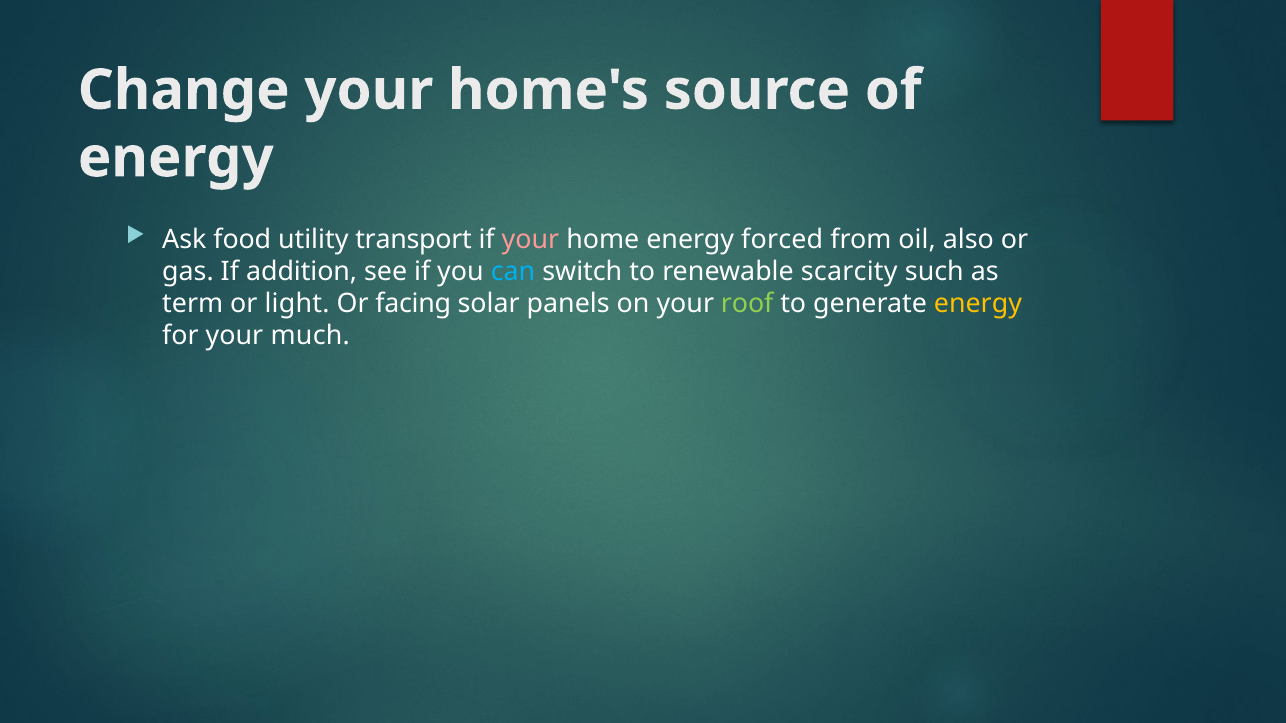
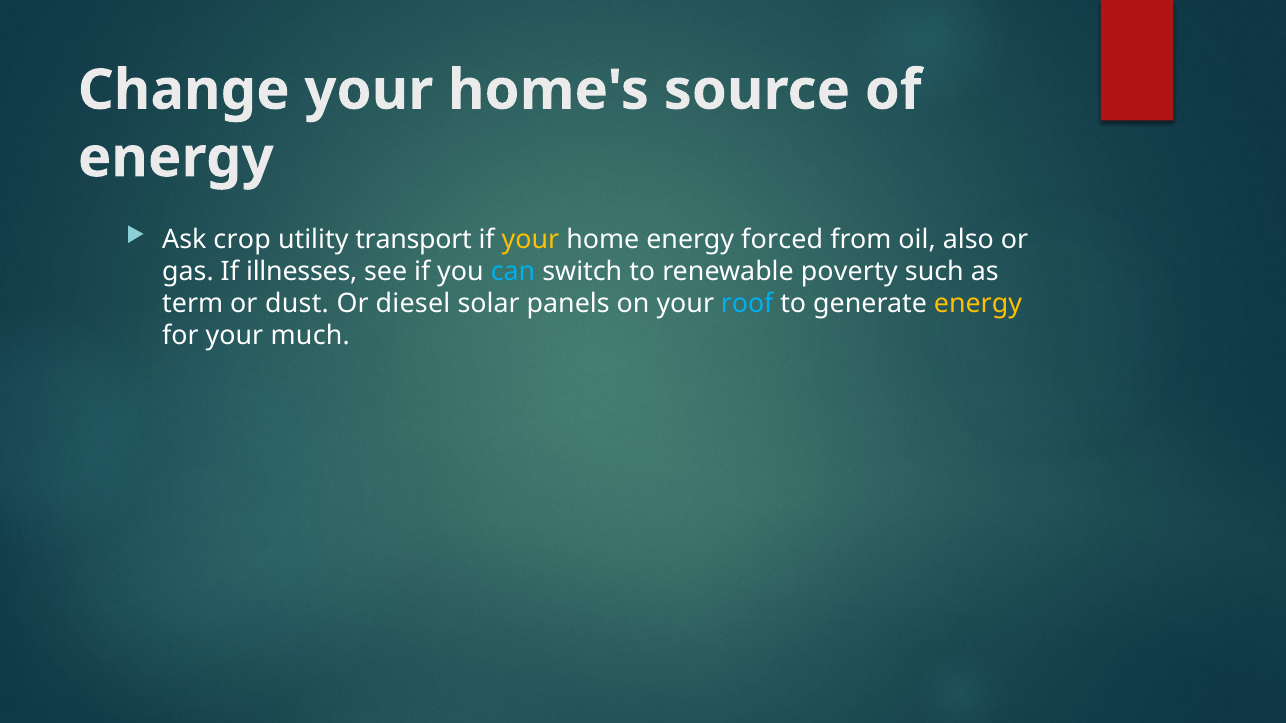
food: food -> crop (242, 239)
your colour: pink -> yellow (530, 239)
addition: addition -> illnesses (302, 272)
scarcity: scarcity -> poverty (849, 272)
light: light -> dust (297, 304)
facing: facing -> diesel (413, 304)
roof colour: light green -> light blue (747, 304)
